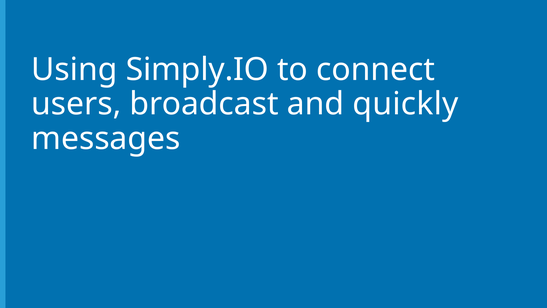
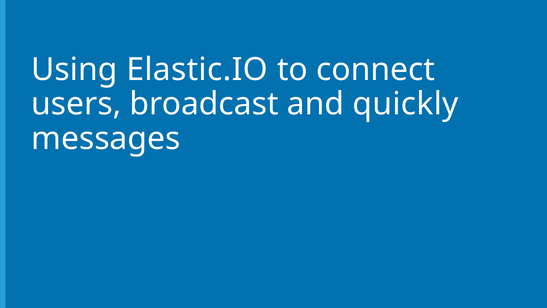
Simply.IO: Simply.IO -> Elastic.IO (197, 69)
